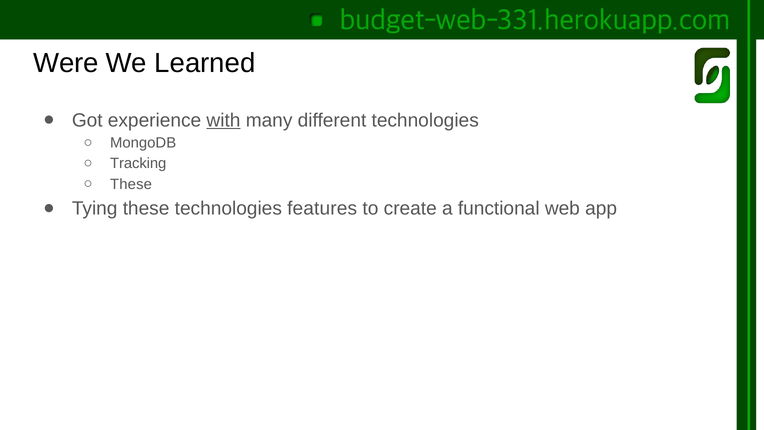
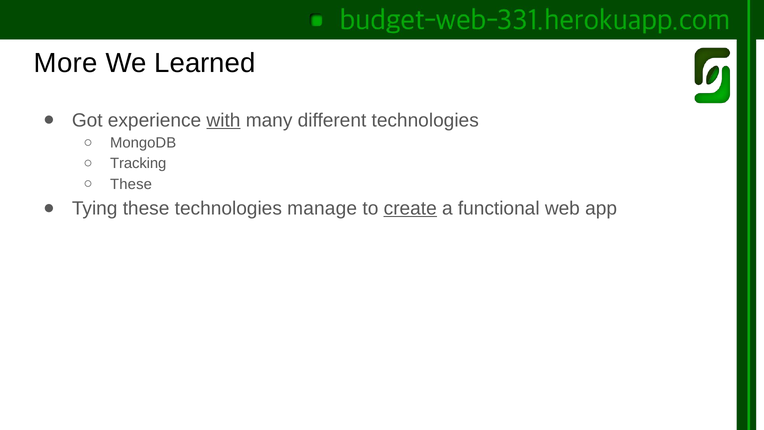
Were: Were -> More (66, 63)
features: features -> manage (322, 208)
create underline: none -> present (410, 208)
